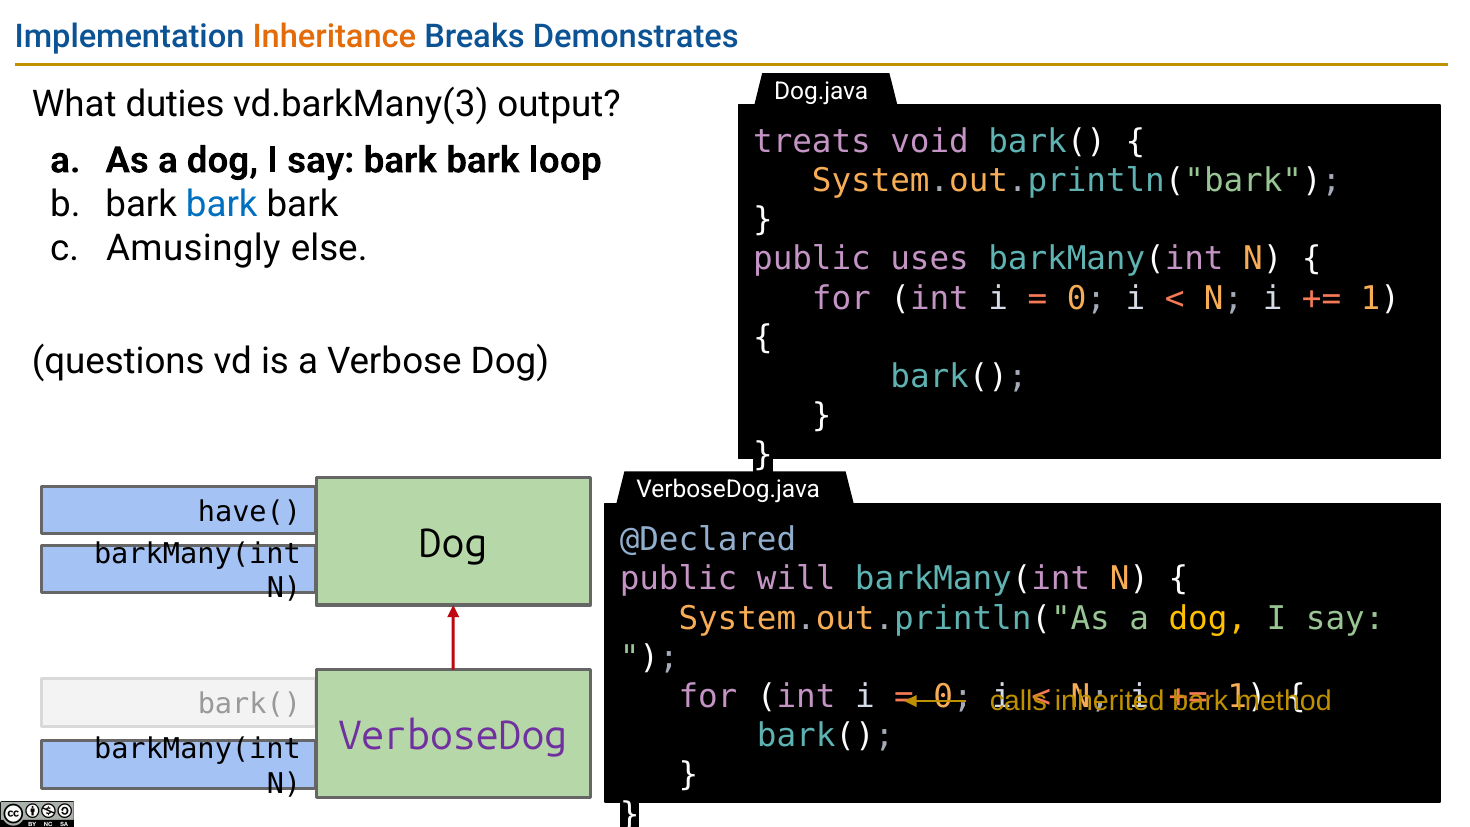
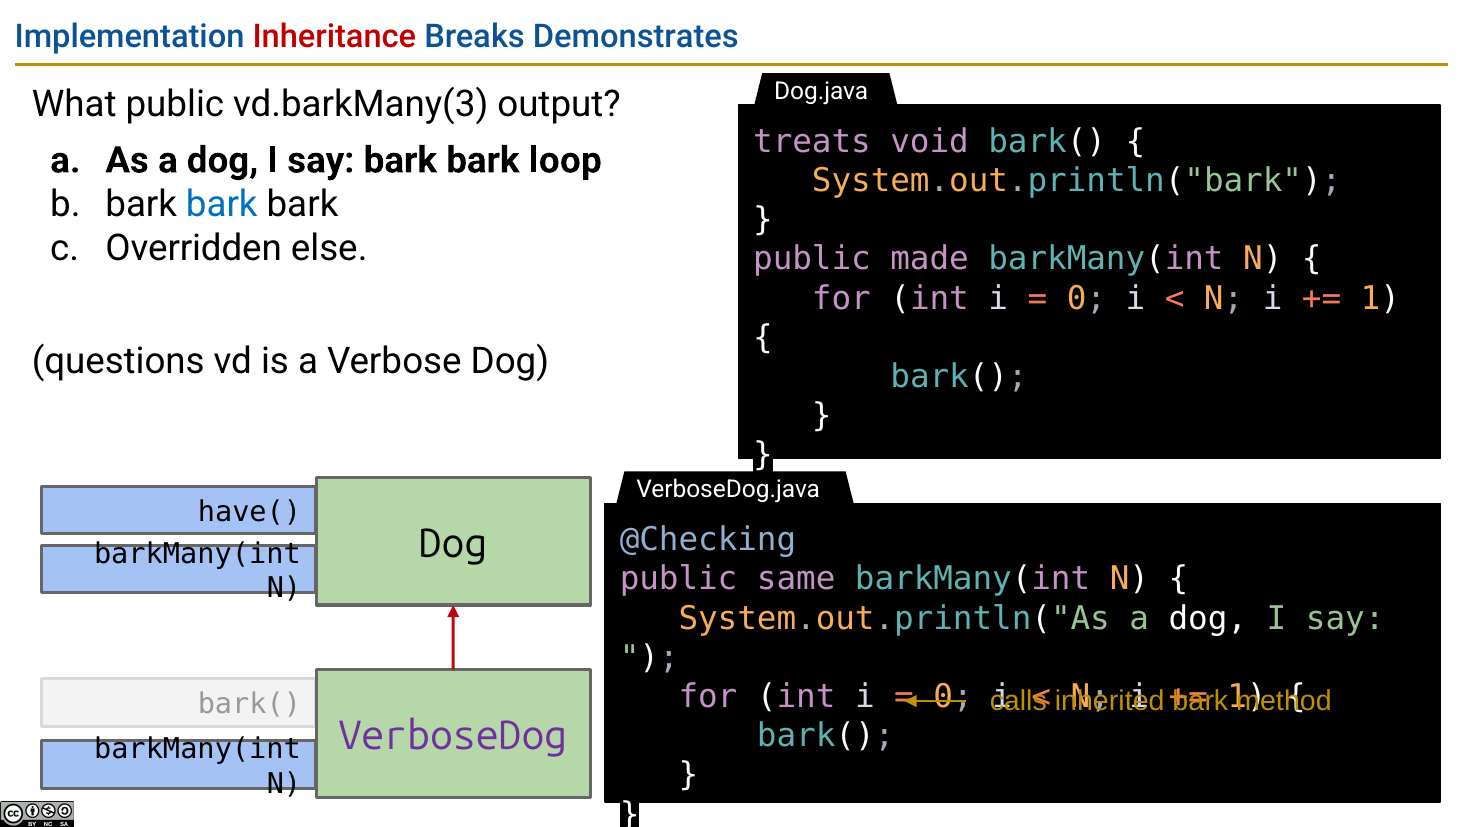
Inheritance colour: orange -> red (334, 37)
What duties: duties -> public (175, 104)
Amusingly: Amusingly -> Overridden (194, 249)
uses: uses -> made (930, 259)
@Declared: @Declared -> @Checking (708, 540)
will: will -> same (796, 579)
dog colour: yellow -> white (1208, 618)
